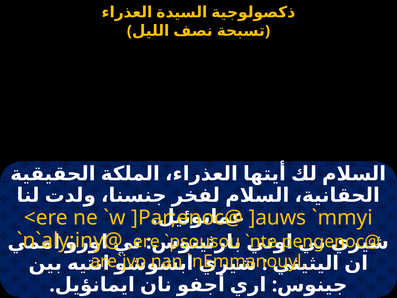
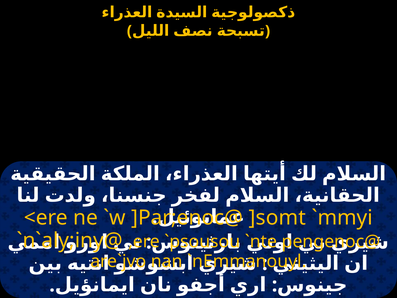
]auws: ]auws -> ]somt (277, 218)
